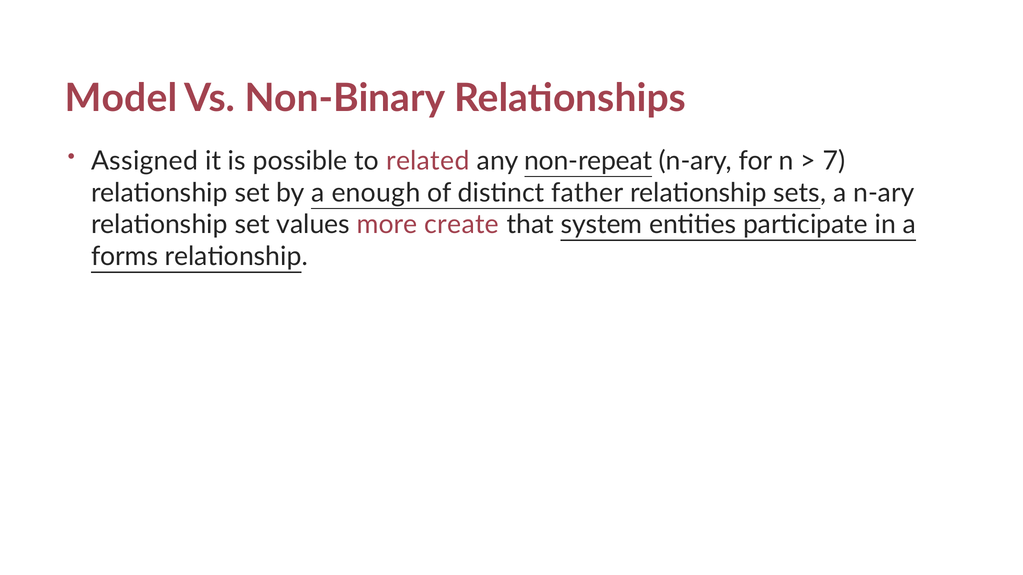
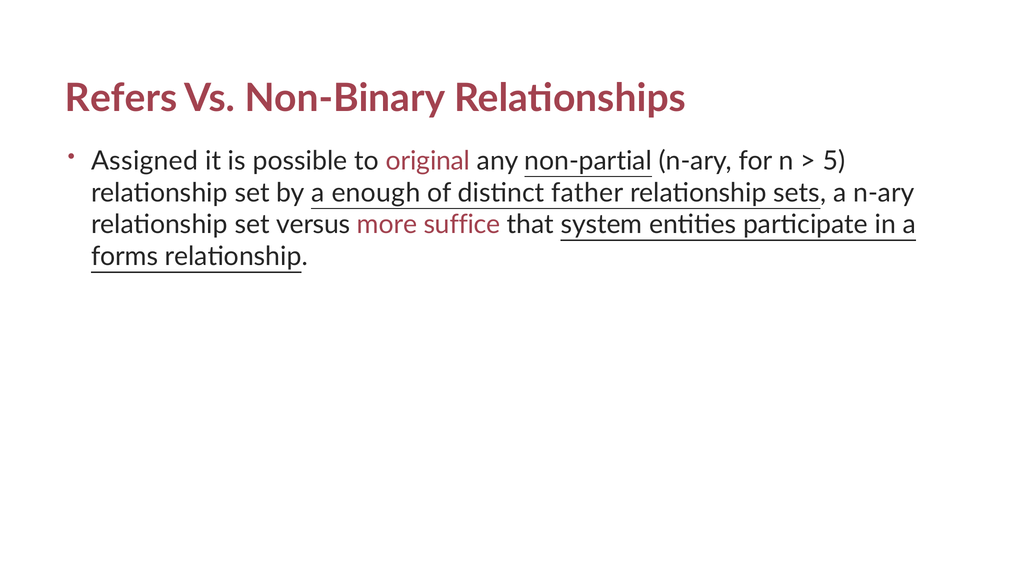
Model: Model -> Refers (121, 99)
related: related -> original (428, 161)
non-repeat: non-repeat -> non-partial (588, 161)
7: 7 -> 5 (834, 161)
values: values -> versus (313, 225)
create: create -> suffice (462, 225)
